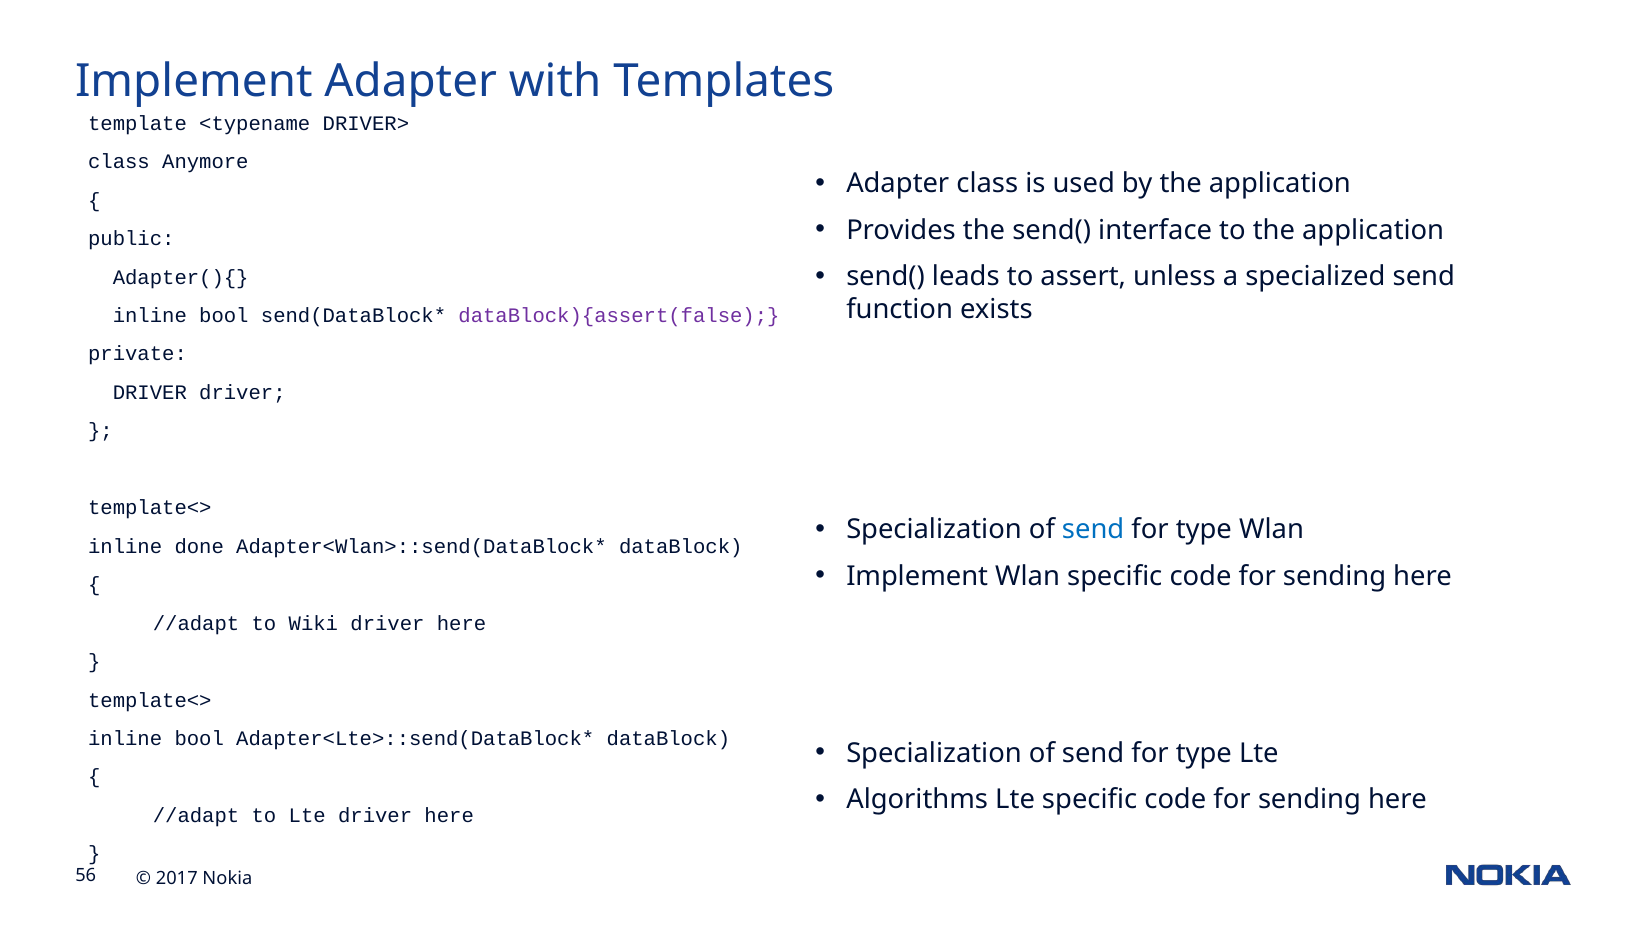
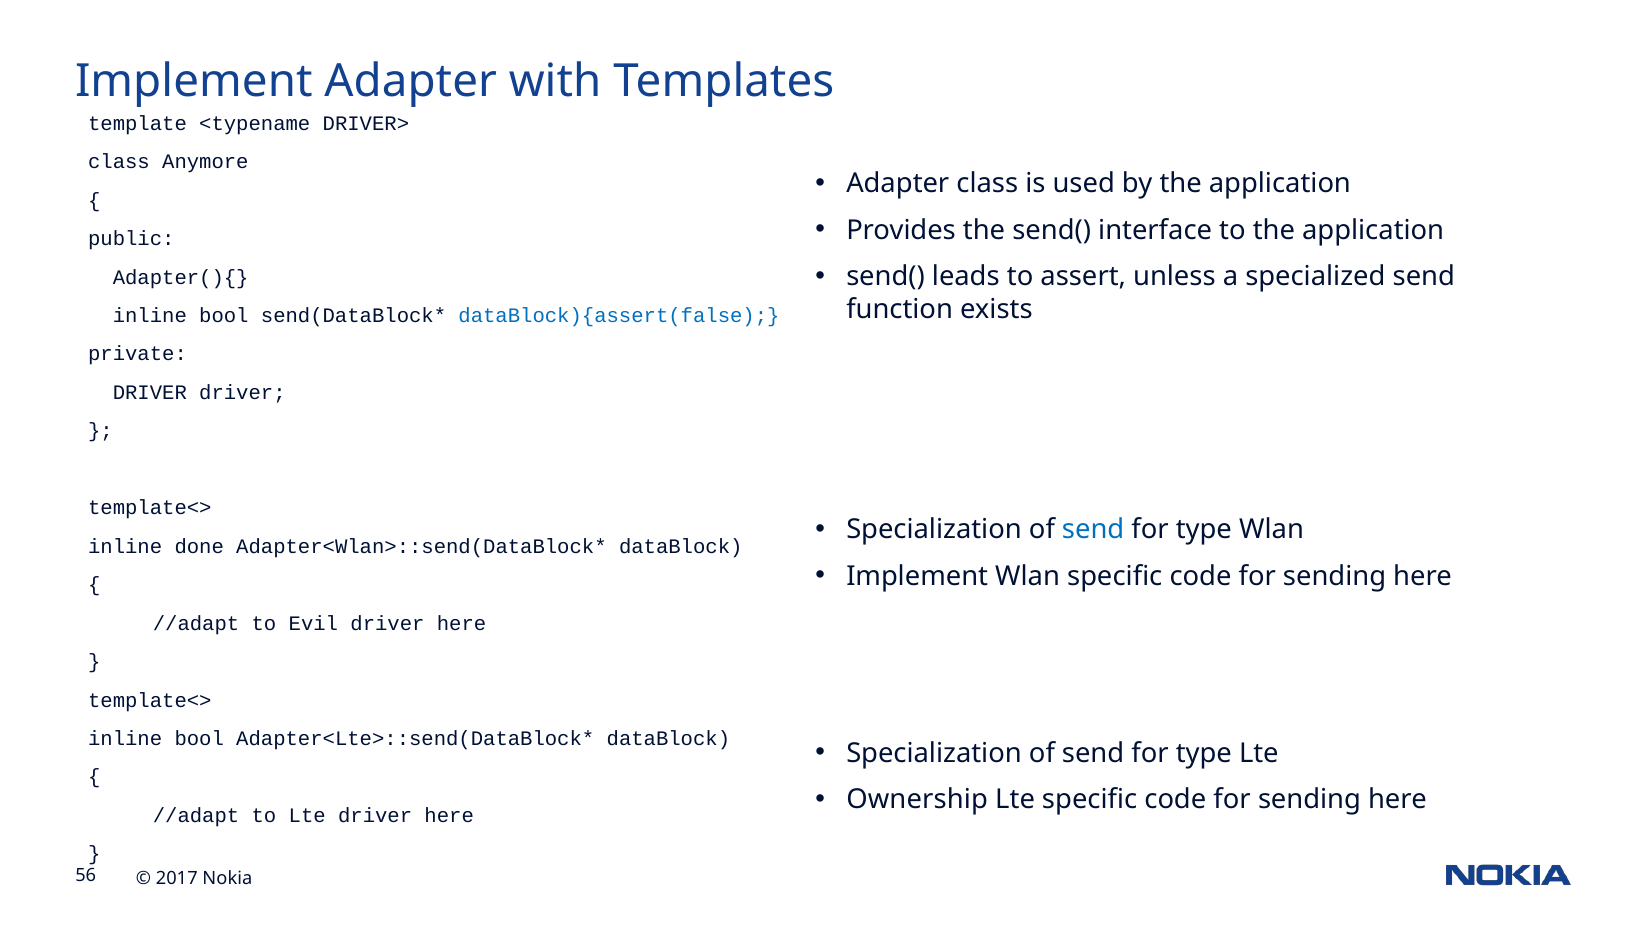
dataBlock){assert(false colour: purple -> blue (619, 316)
Wiki: Wiki -> Evil (313, 624)
Algorithms: Algorithms -> Ownership (917, 800)
